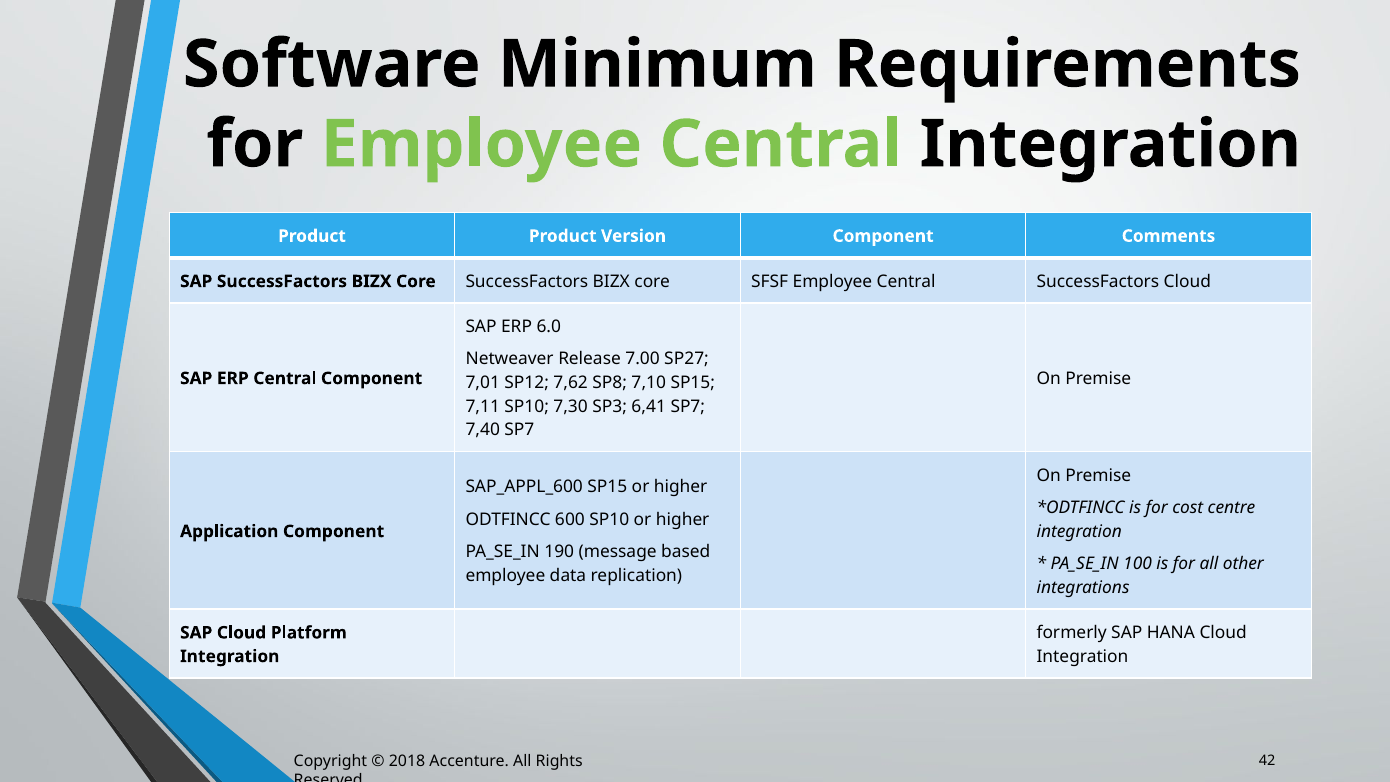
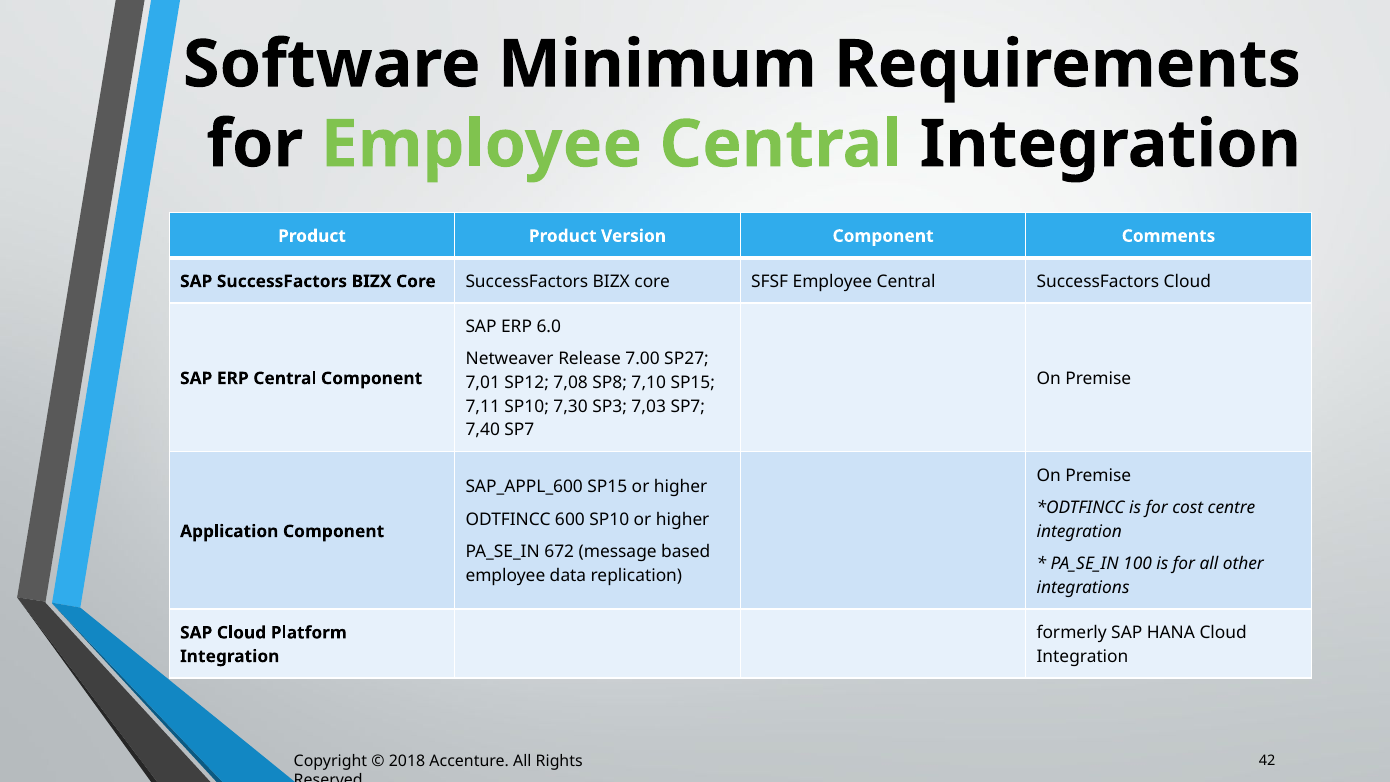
7,62: 7,62 -> 7,08 (571, 383)
6,41: 6,41 -> 7,03 (649, 406)
190: 190 -> 672 (559, 552)
